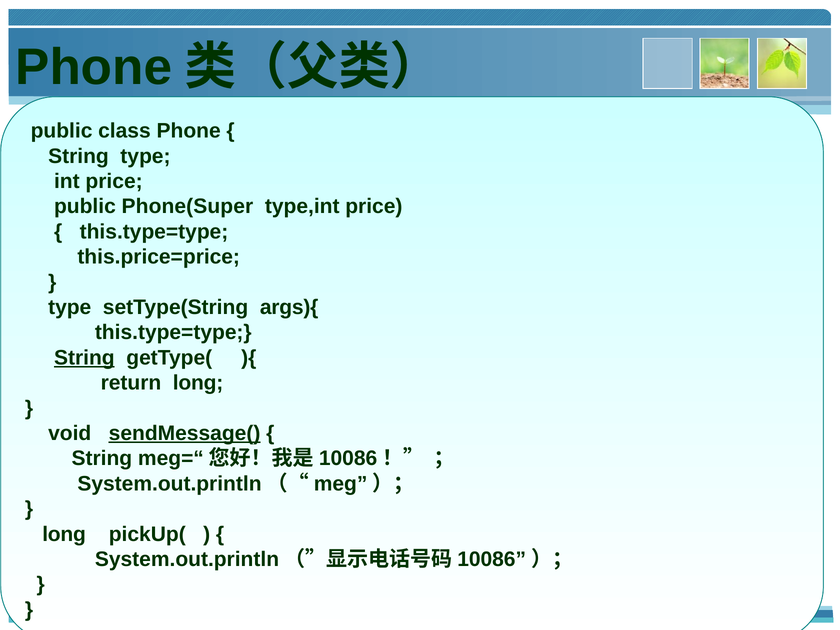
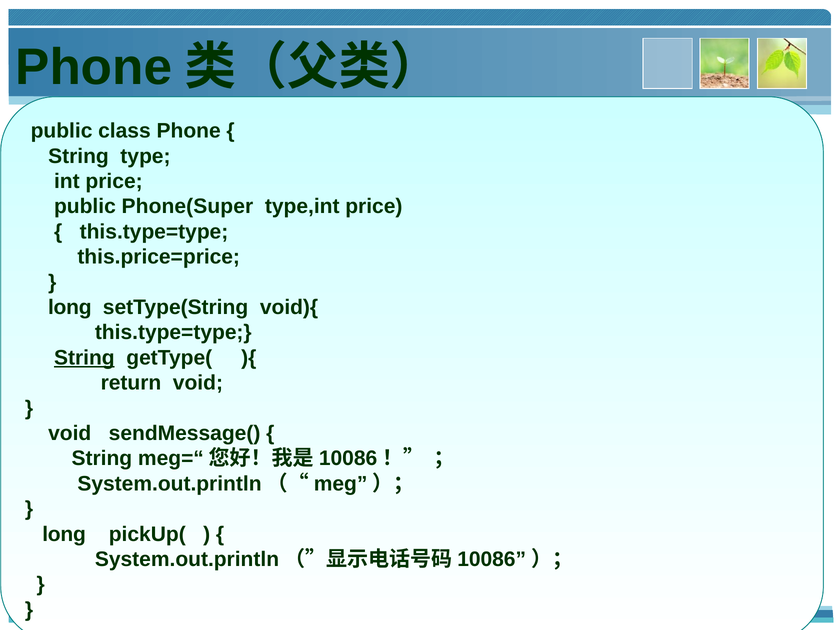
type: type -> long (70, 307)
args){: args){ -> void){ (289, 307)
return long: long -> void (198, 383)
sendMessage( underline: present -> none (185, 433)
